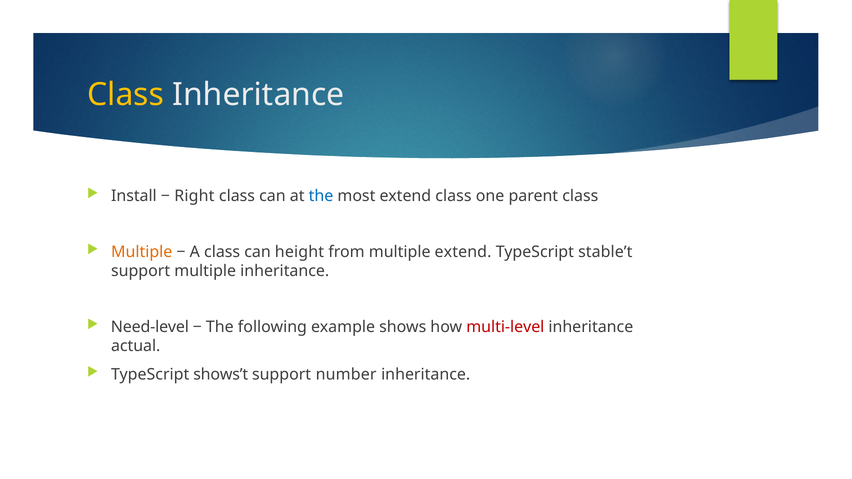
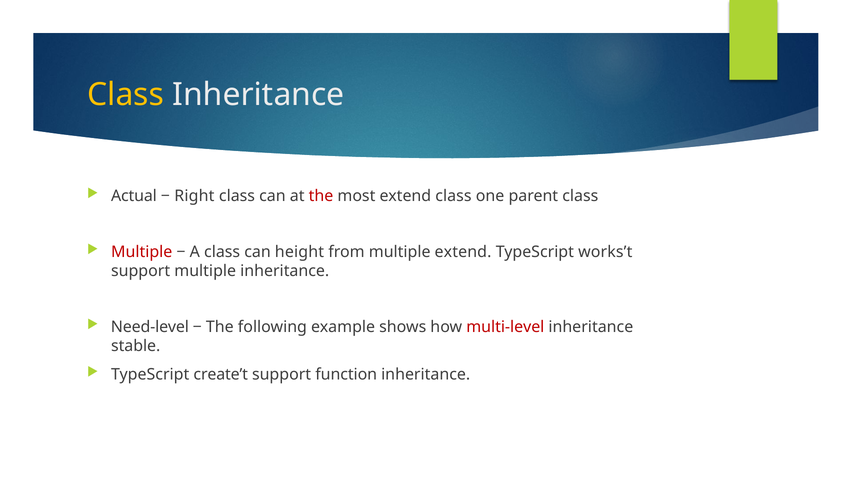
Install: Install -> Actual (134, 196)
the colour: blue -> red (321, 196)
Multiple colour: orange -> red (142, 252)
stable’t: stable’t -> works’t (605, 252)
actual: actual -> stable (136, 346)
shows’t: shows’t -> create’t (221, 374)
number: number -> function (346, 374)
